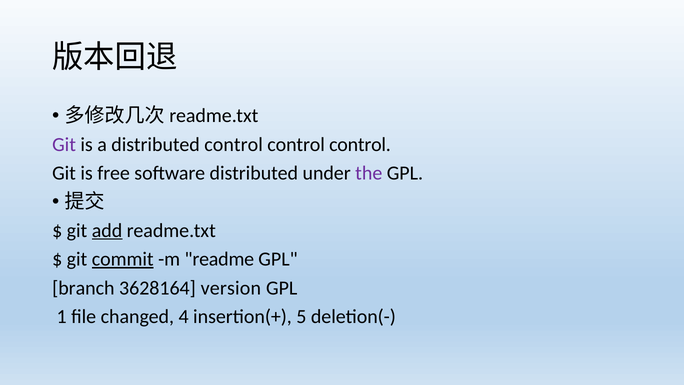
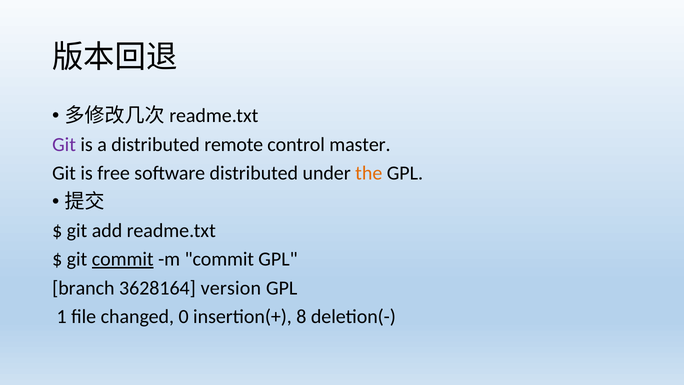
distributed control: control -> remote (234, 144)
control: control -> master (360, 144)
the colour: purple -> orange (369, 173)
add underline: present -> none (107, 230)
m readme: readme -> commit (219, 259)
4: 4 -> 0 (184, 316)
5: 5 -> 8 (301, 316)
